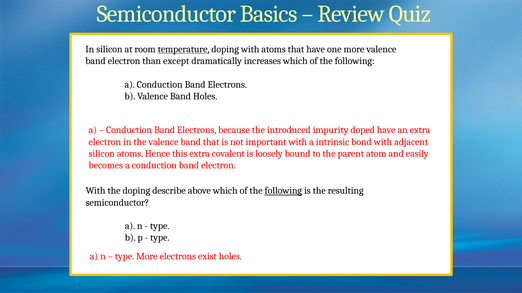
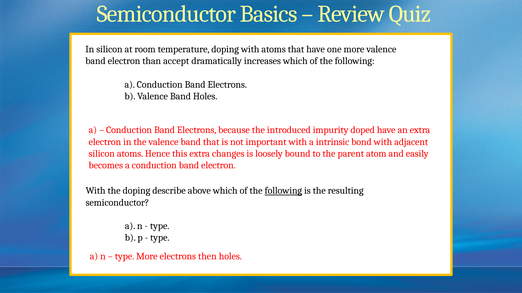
temperature underline: present -> none (184, 49)
except: except -> accept (176, 61)
covalent: covalent -> changes (228, 154)
exist: exist -> then (207, 257)
